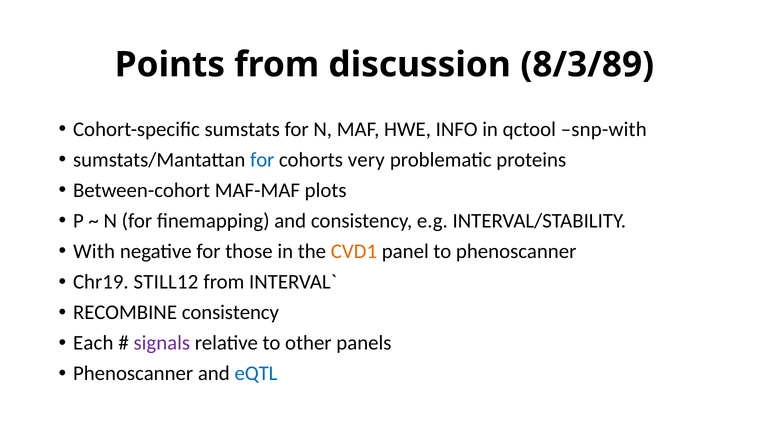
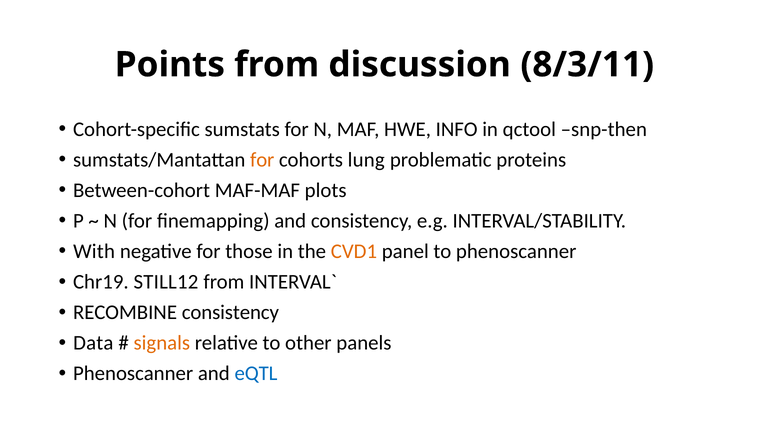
8/3/89: 8/3/89 -> 8/3/11 (587, 65)
snp-with: snp-with -> snp-then (604, 129)
for colour: blue -> orange (262, 160)
very: very -> lung (366, 160)
Each: Each -> Data (93, 343)
signals colour: purple -> orange (162, 343)
